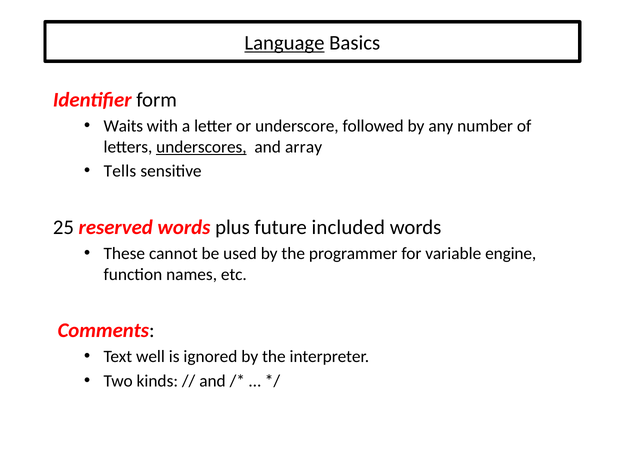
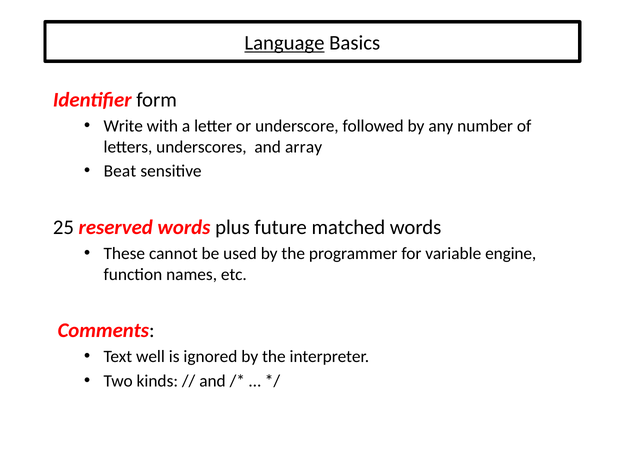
Waits: Waits -> Write (123, 126)
underscores underline: present -> none (201, 147)
Tells: Tells -> Beat (120, 171)
included: included -> matched (348, 228)
